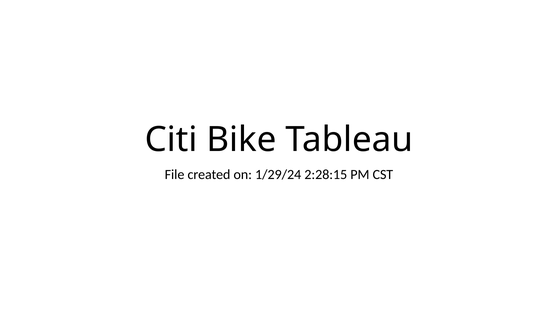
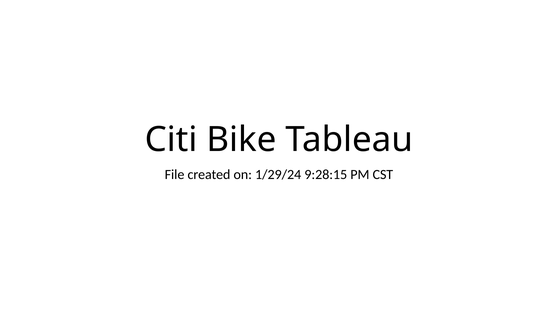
2:28:15: 2:28:15 -> 9:28:15 (326, 174)
